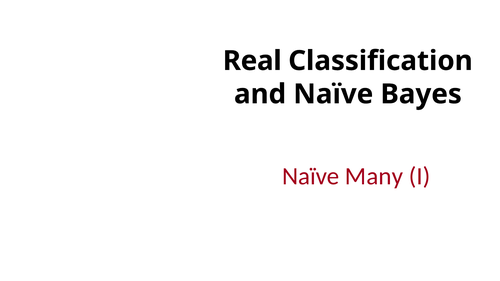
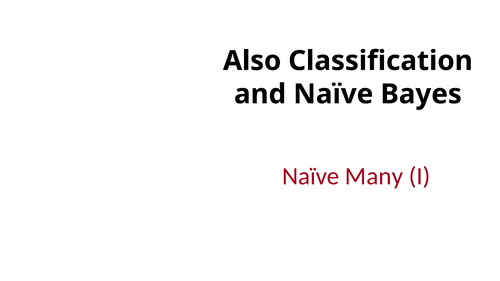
Real: Real -> Also (252, 61)
